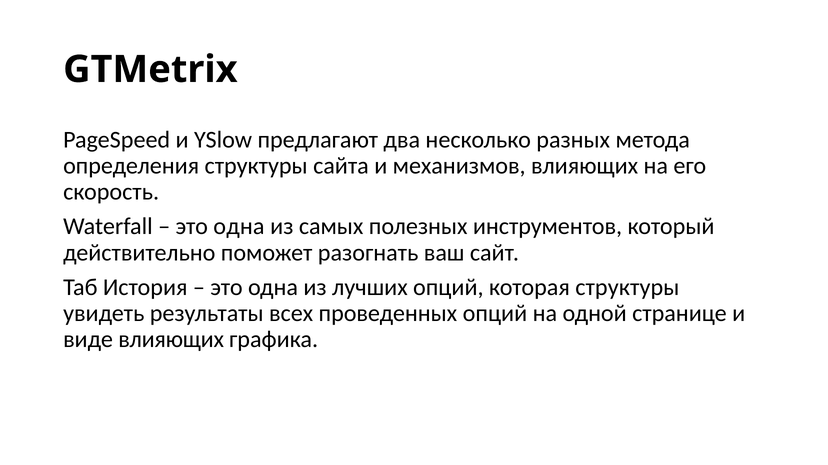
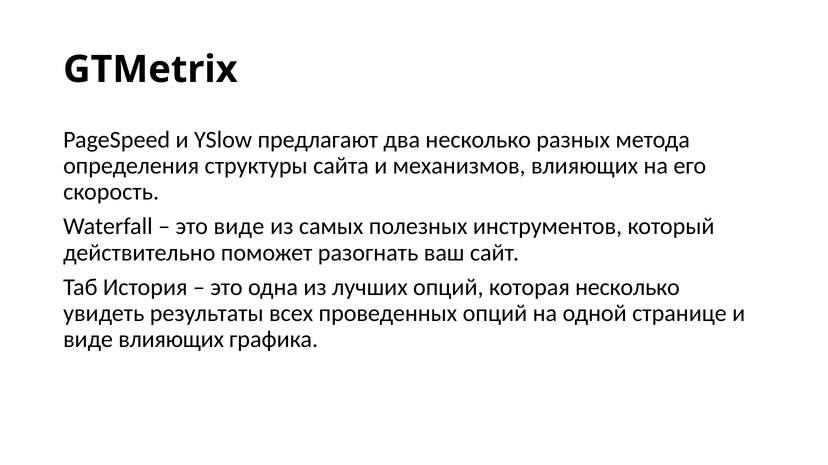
одна: одна -> виде (239, 227)
которая структуры: структуры -> несколько (627, 288)
